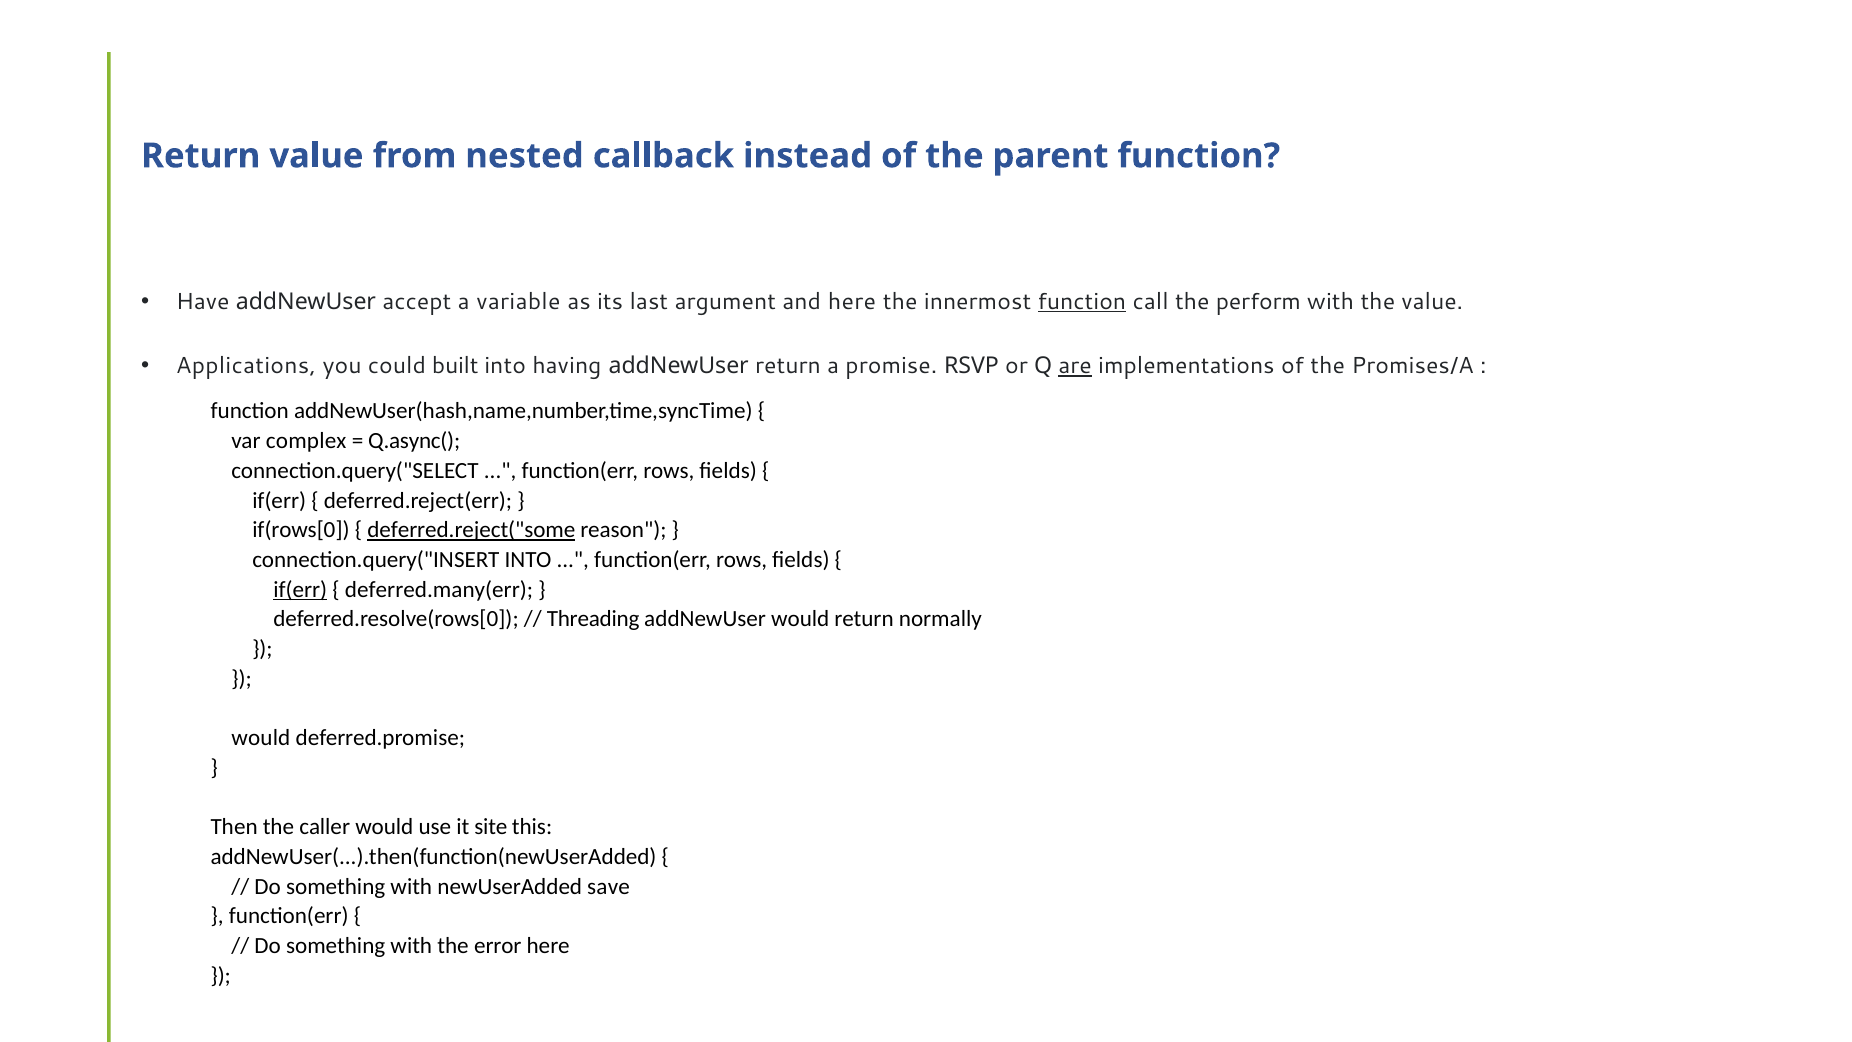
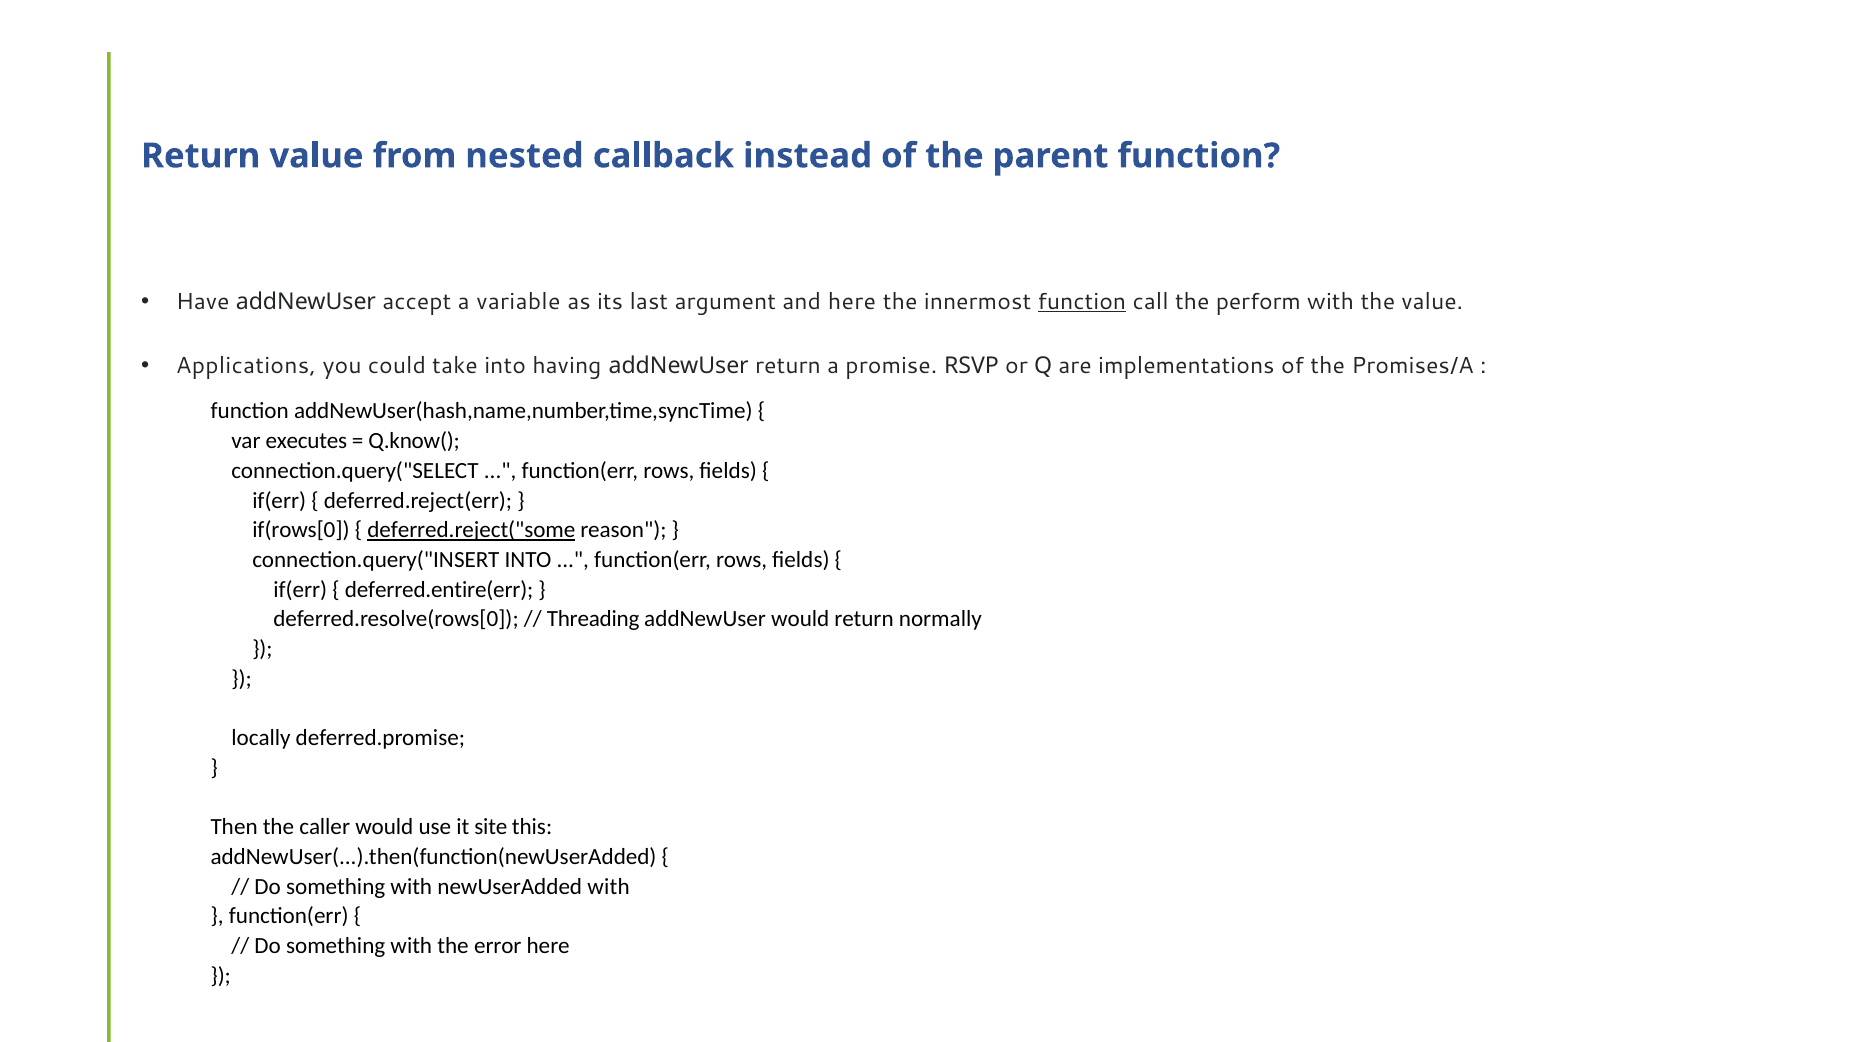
built: built -> take (455, 366)
are underline: present -> none (1075, 366)
complex: complex -> executes (306, 441)
Q.async(: Q.async( -> Q.know( (414, 441)
if(err underline: present -> none (300, 589)
deferred.many(err: deferred.many(err -> deferred.entire(err (439, 589)
would: would -> locally (261, 738)
newUserAdded save: save -> with (609, 886)
